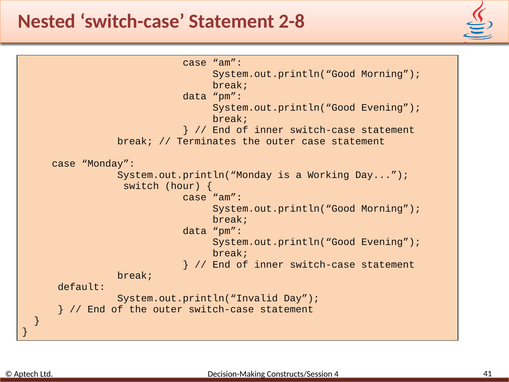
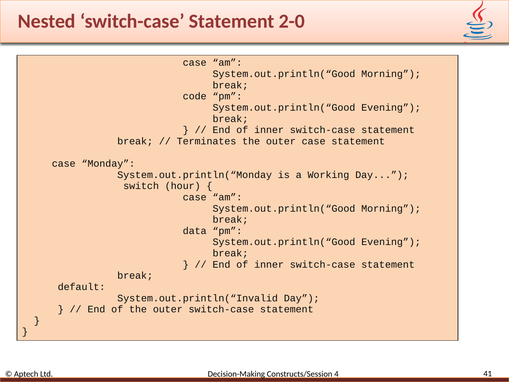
2-8: 2-8 -> 2-0 (292, 21)
data: data -> code (195, 96)
